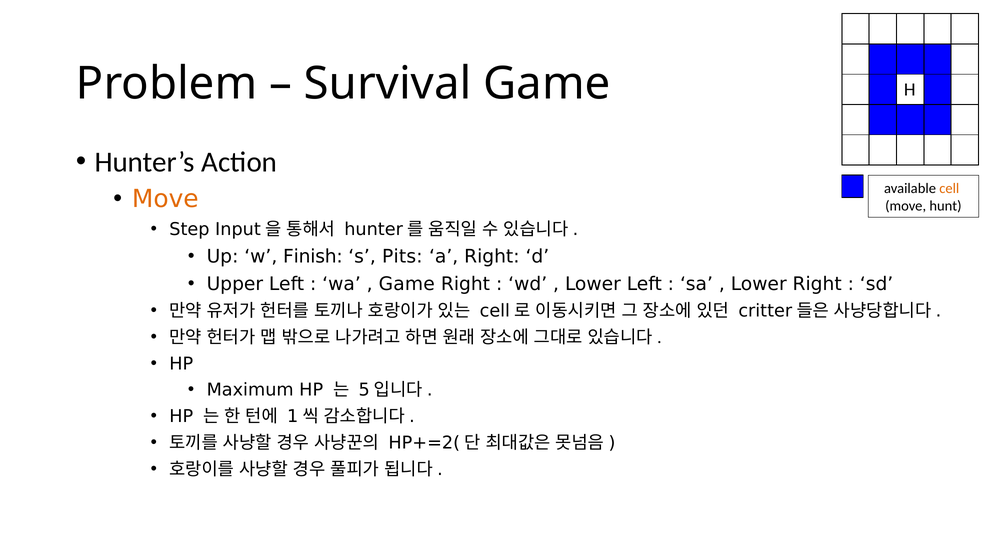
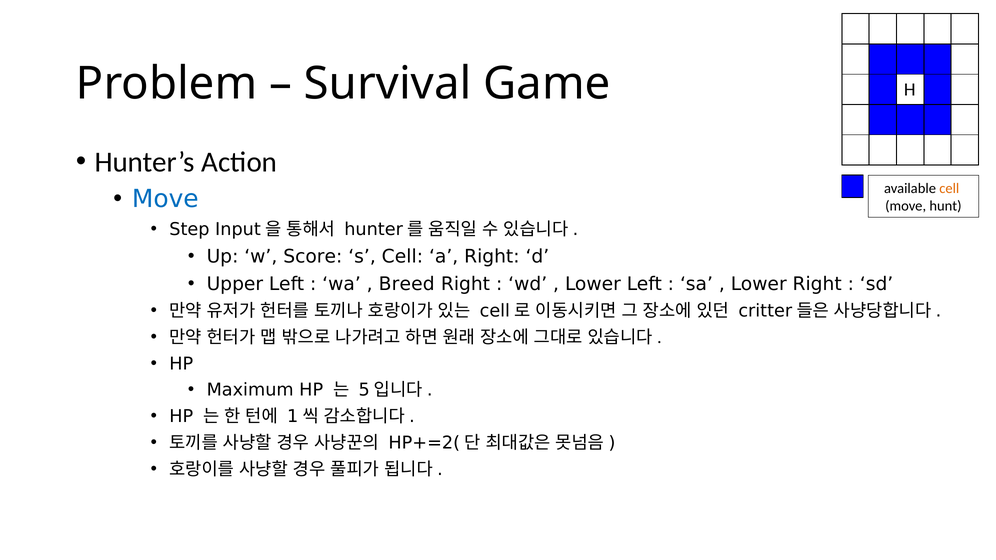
Move colour: orange -> blue (165, 199)
Finish: Finish -> Score (313, 257)
s Pits: Pits -> Cell (402, 257)
Game: Game -> Breed (407, 284)
